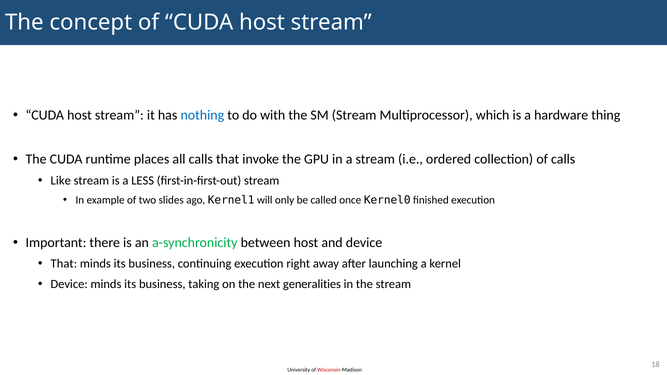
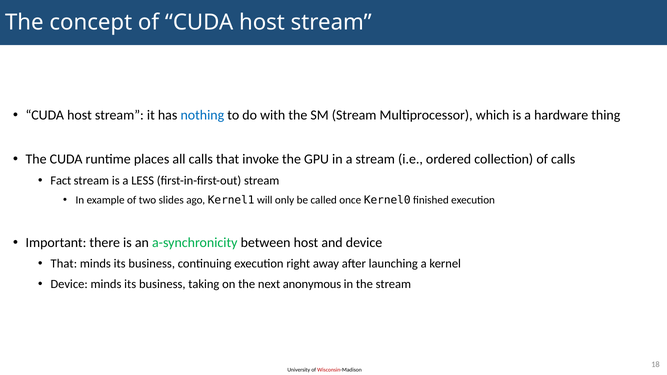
Like: Like -> Fact (61, 181)
generalities: generalities -> anonymous (312, 284)
